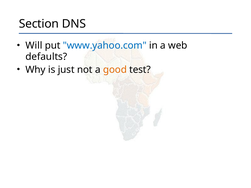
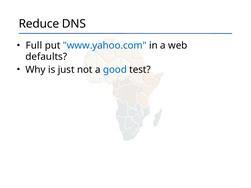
Section: Section -> Reduce (39, 24)
Will: Will -> Full (34, 46)
good colour: orange -> blue (115, 70)
